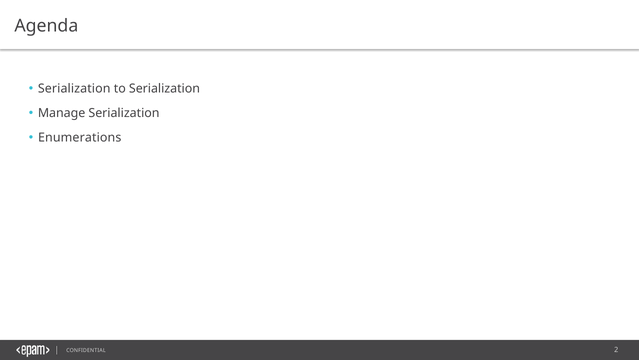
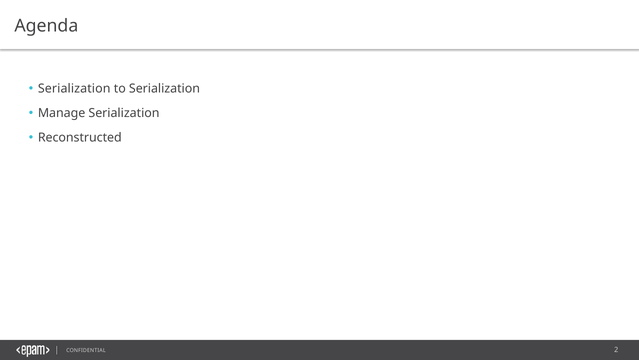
Enumerations: Enumerations -> Reconstructed (80, 138)
